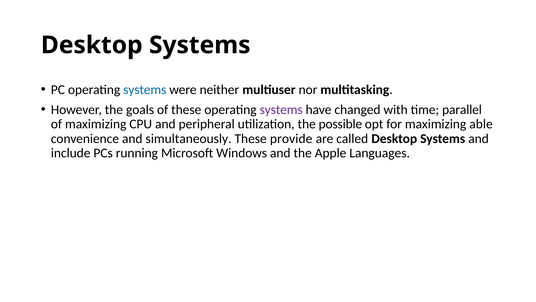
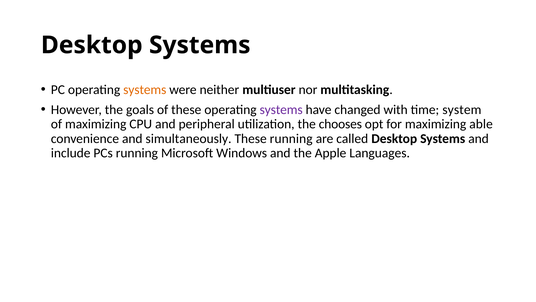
systems colour: blue -> orange (145, 89)
parallel: parallel -> system (462, 109)
possible: possible -> chooses (340, 124)
These provide: provide -> running (291, 138)
